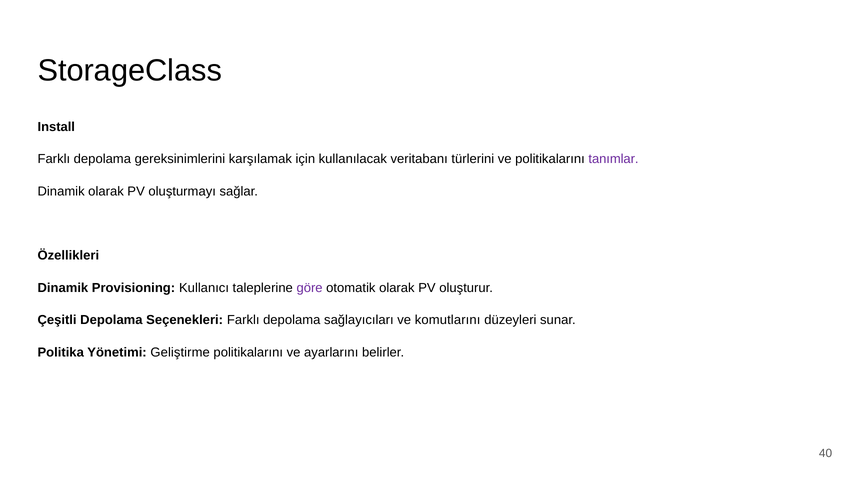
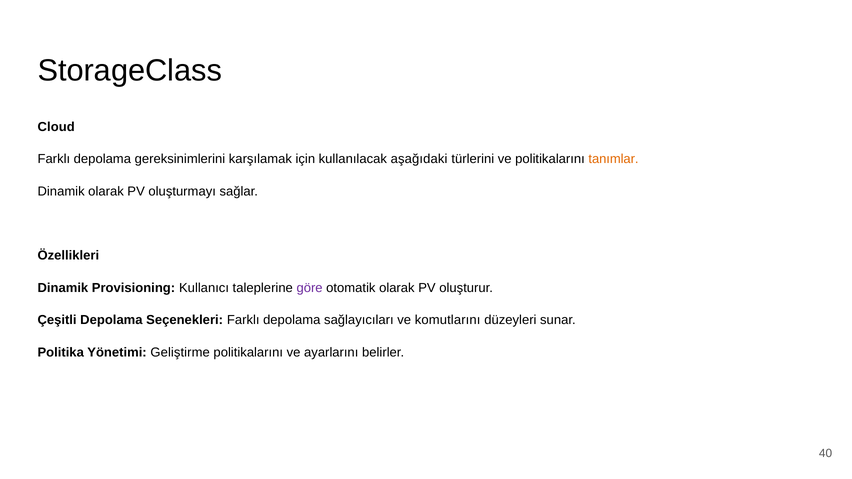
Install: Install -> Cloud (56, 127)
veritabanı: veritabanı -> aşağıdaki (419, 159)
tanımlar colour: purple -> orange (614, 159)
